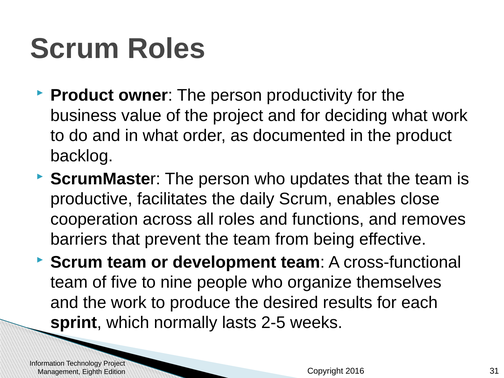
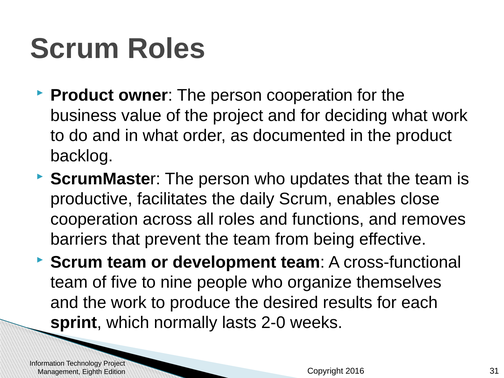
person productivity: productivity -> cooperation (310, 95)
2-5: 2-5 -> 2-0 (273, 323)
